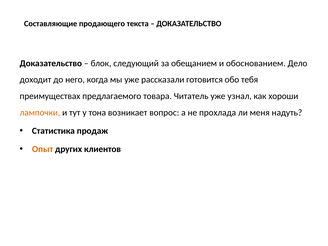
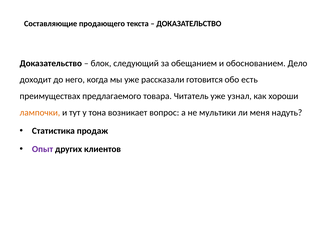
тебя: тебя -> есть (249, 80)
прохлада: прохлада -> мультики (218, 113)
Опыт colour: orange -> purple (43, 149)
